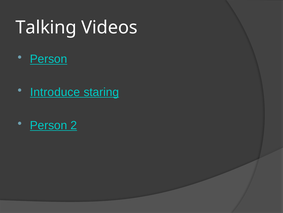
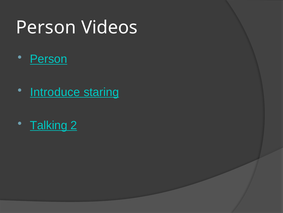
Talking: Talking -> Person (46, 27)
Person: Person -> Talking (49, 125)
